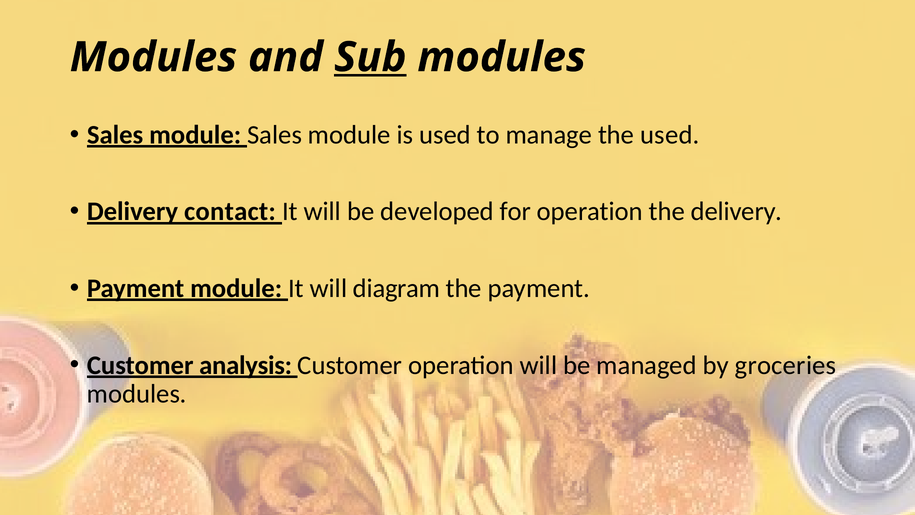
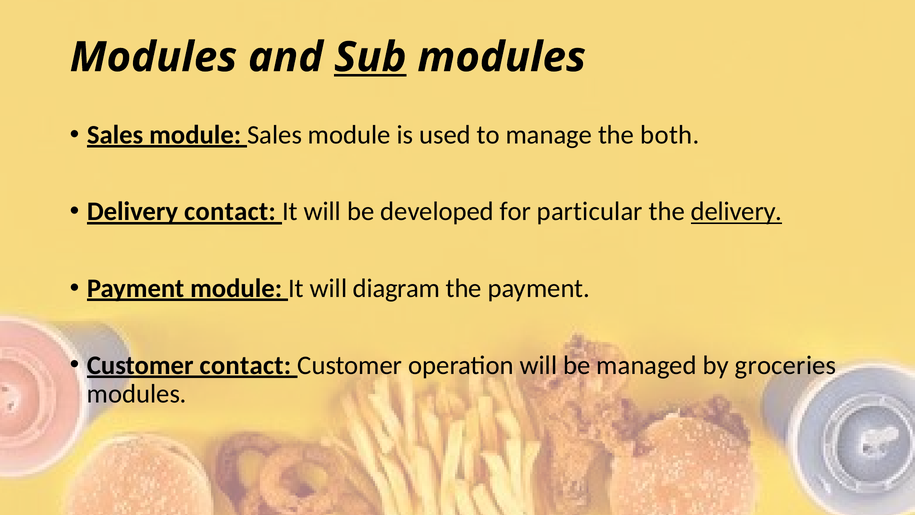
the used: used -> both (670, 135)
for operation: operation -> particular (590, 212)
delivery underline: none -> present (737, 212)
Customer analysis: analysis -> contact (245, 365)
